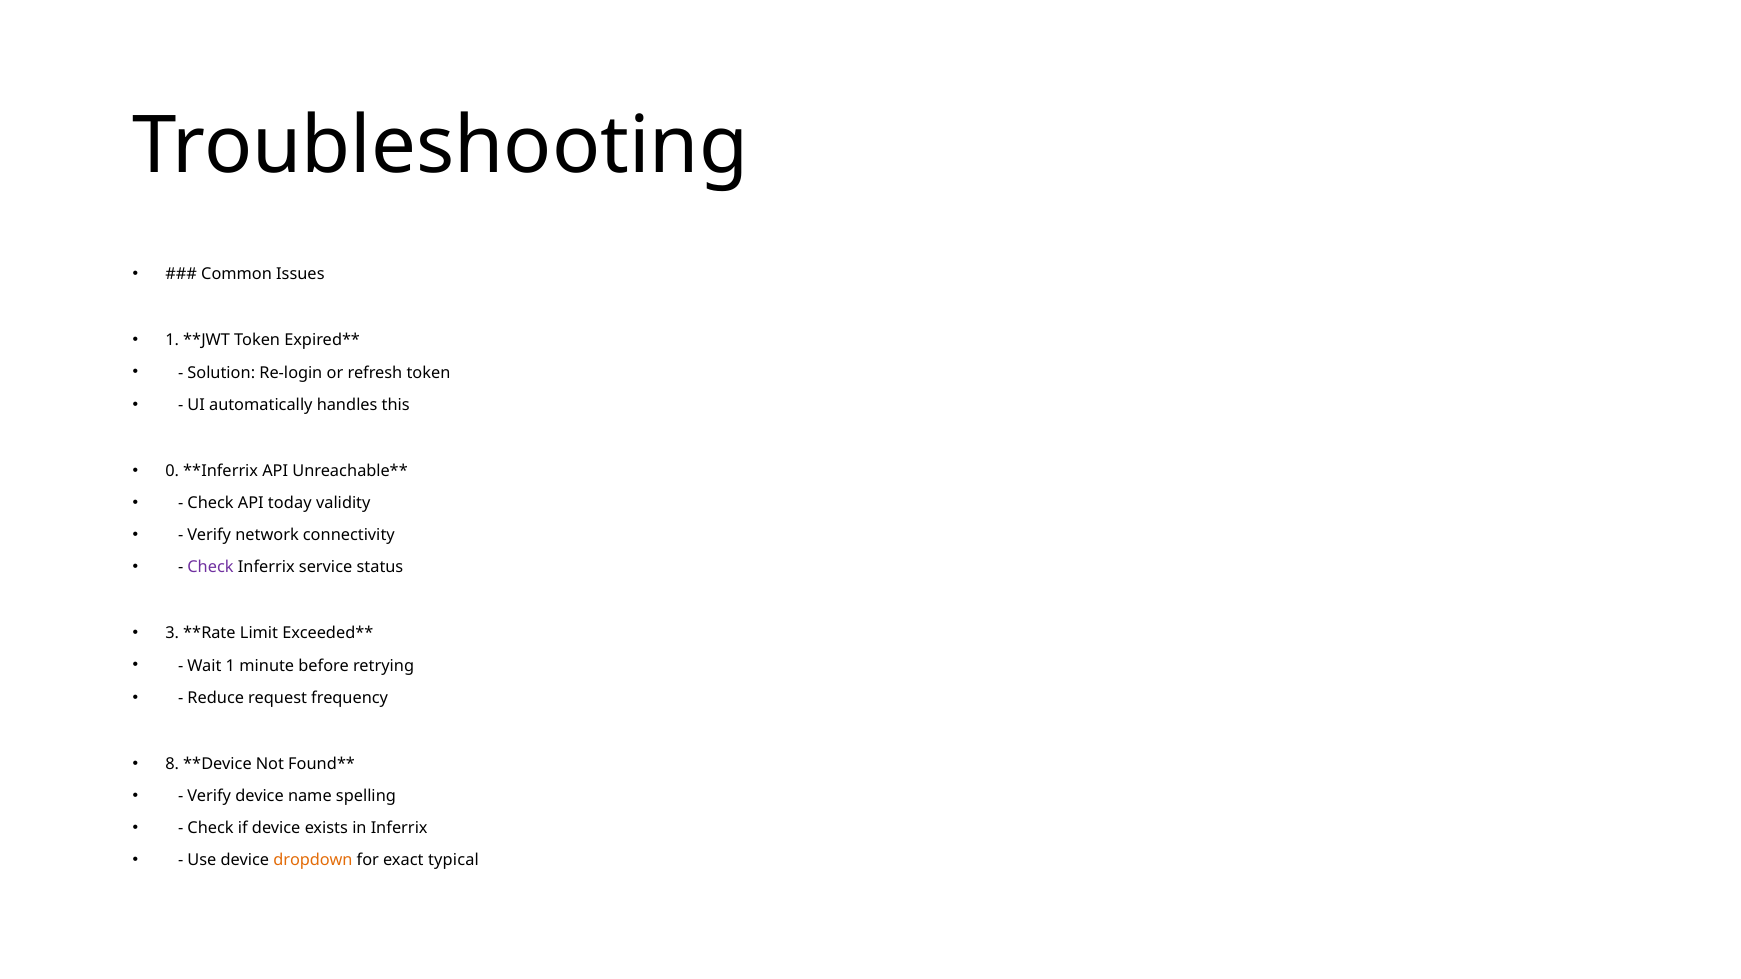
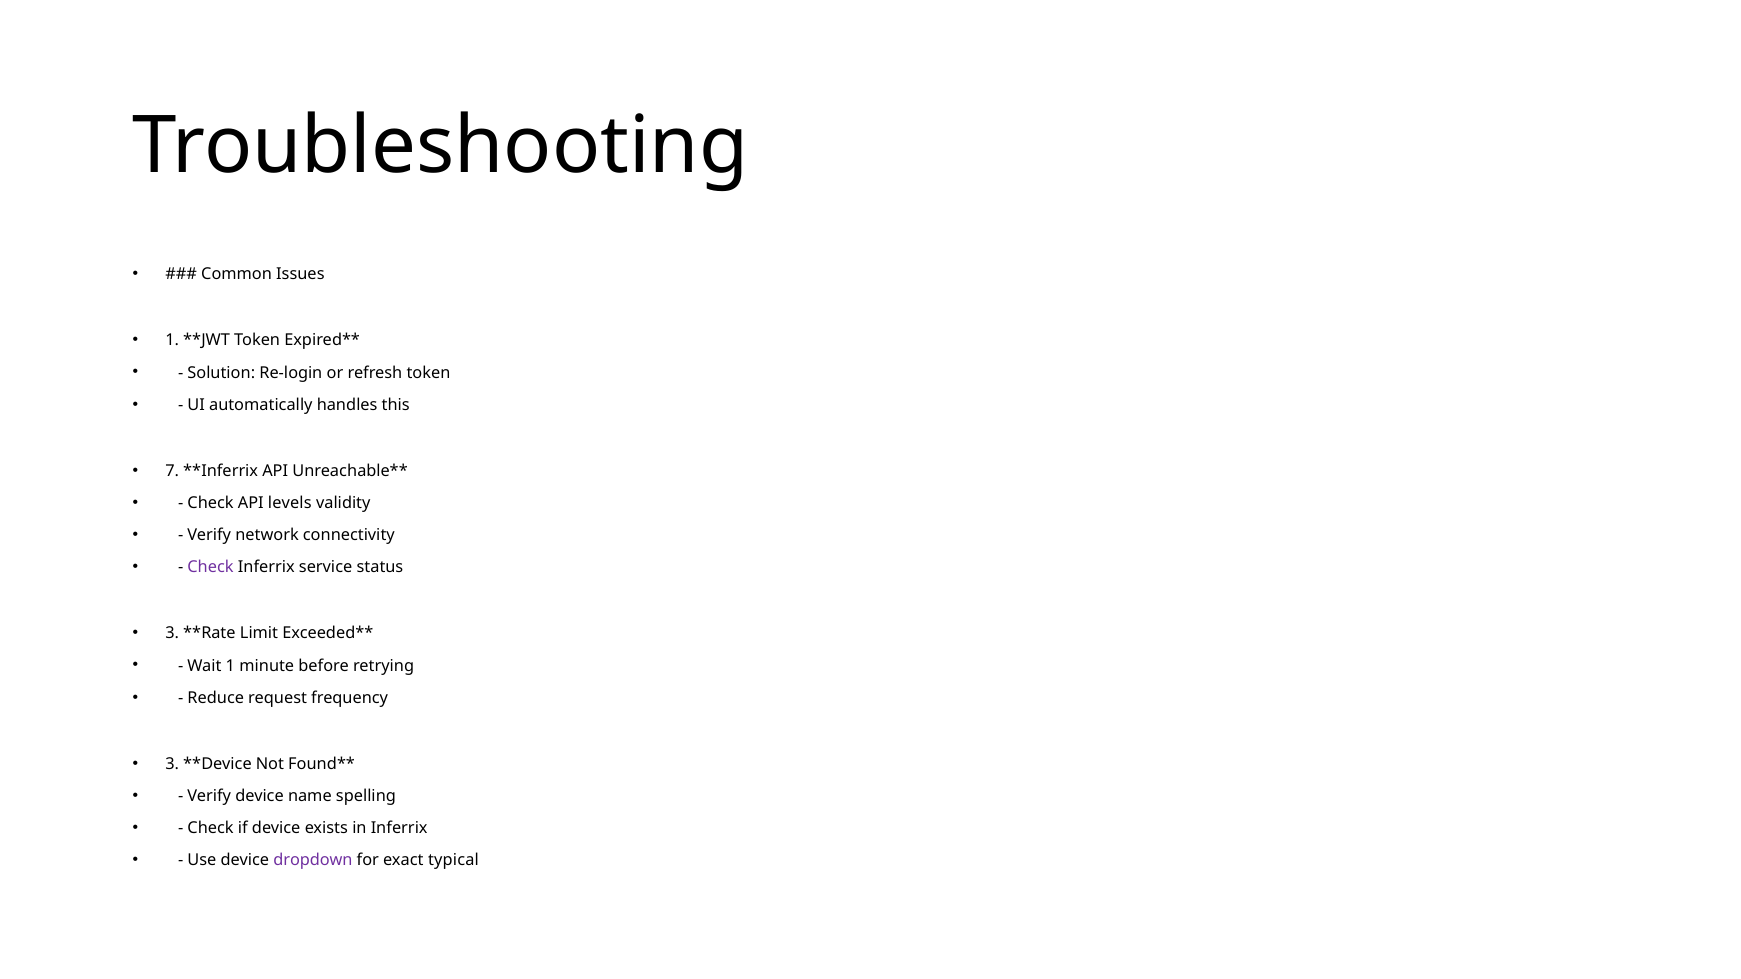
0: 0 -> 7 (172, 471)
today: today -> levels (290, 503)
8: 8 -> 3 (172, 764)
dropdown colour: orange -> purple (313, 861)
